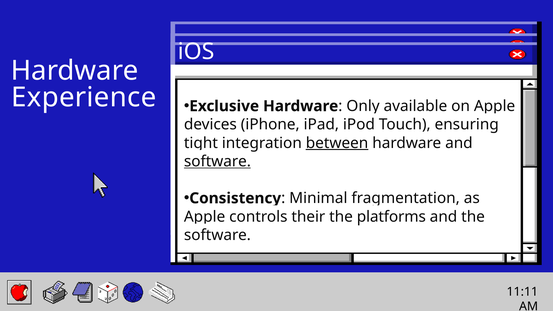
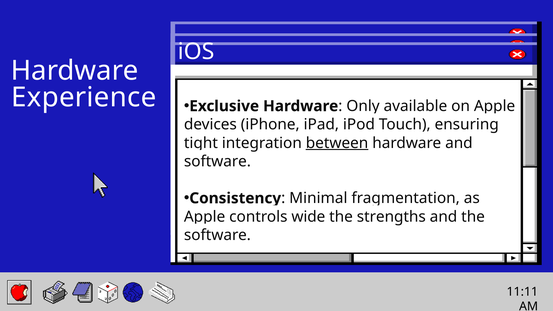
software underline: present -> none (217, 161)
their: their -> wide (308, 217)
platforms: platforms -> strengths (391, 217)
